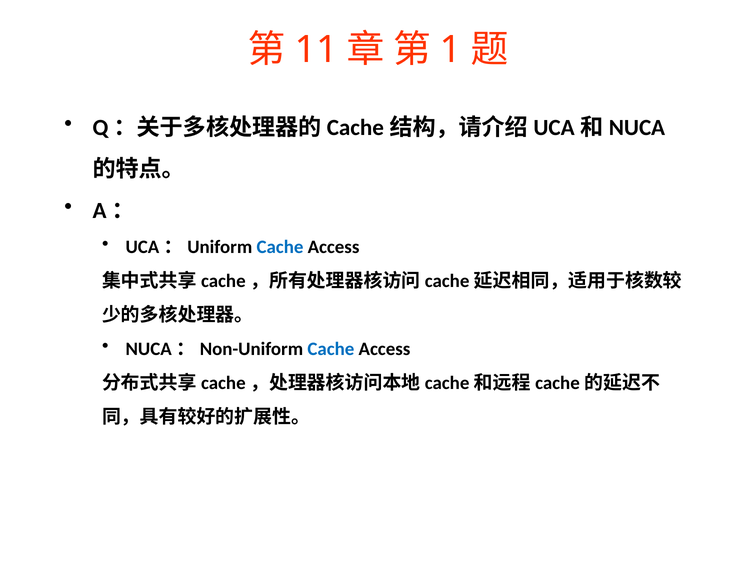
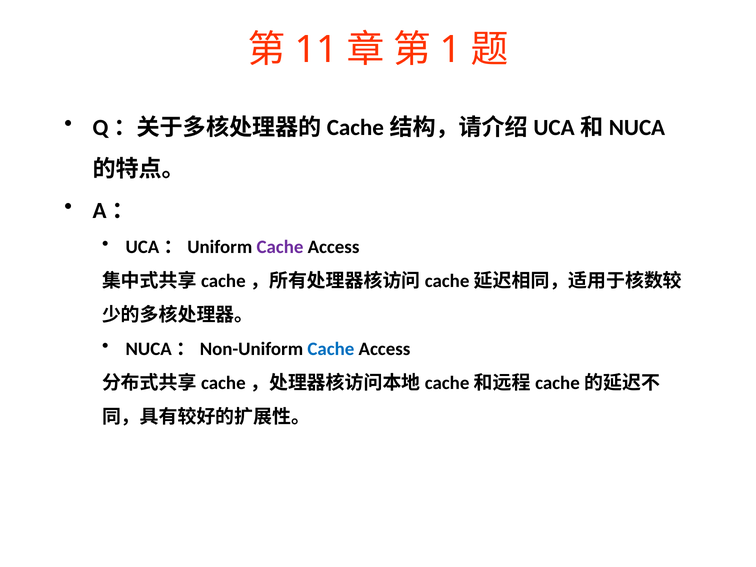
Cache colour: blue -> purple (280, 247)
